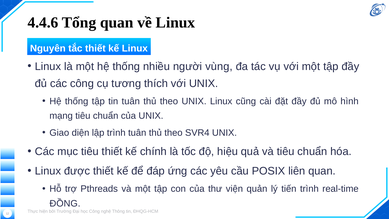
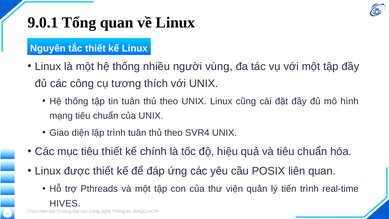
4.4.6: 4.4.6 -> 9.0.1 (43, 23)
ĐỒNG: ĐỒNG -> HIVES (65, 203)
